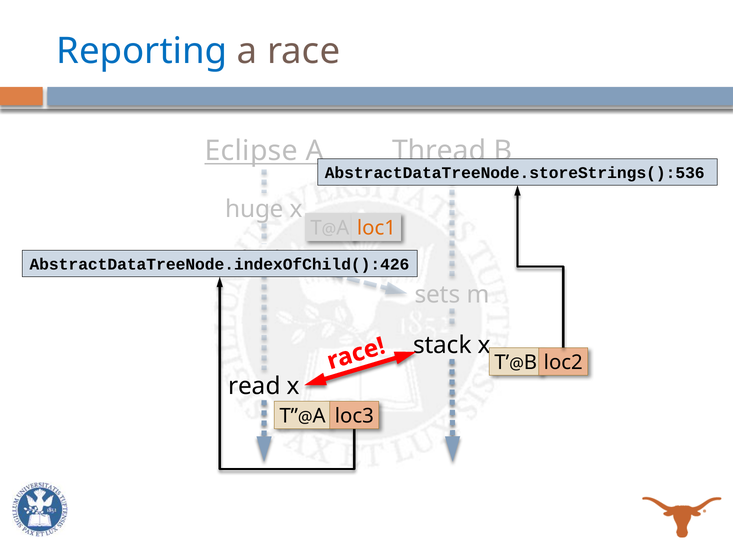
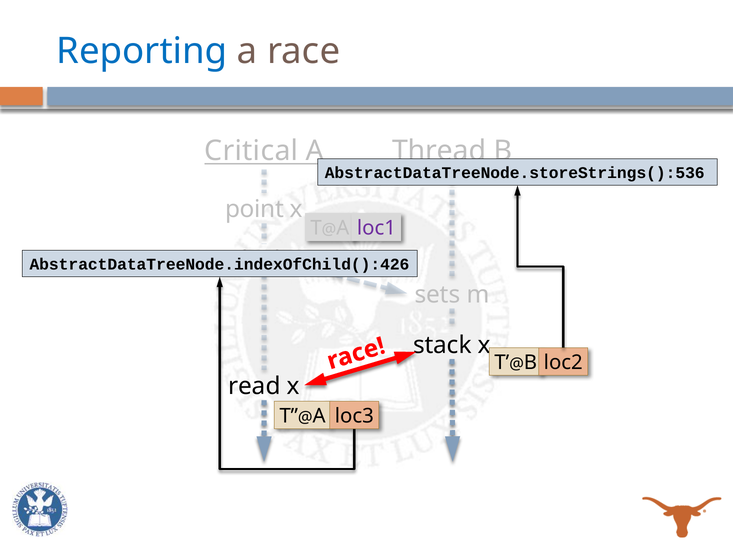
Eclipse: Eclipse -> Critical (251, 151)
huge: huge -> point (255, 210)
loc1 colour: orange -> purple (376, 228)
